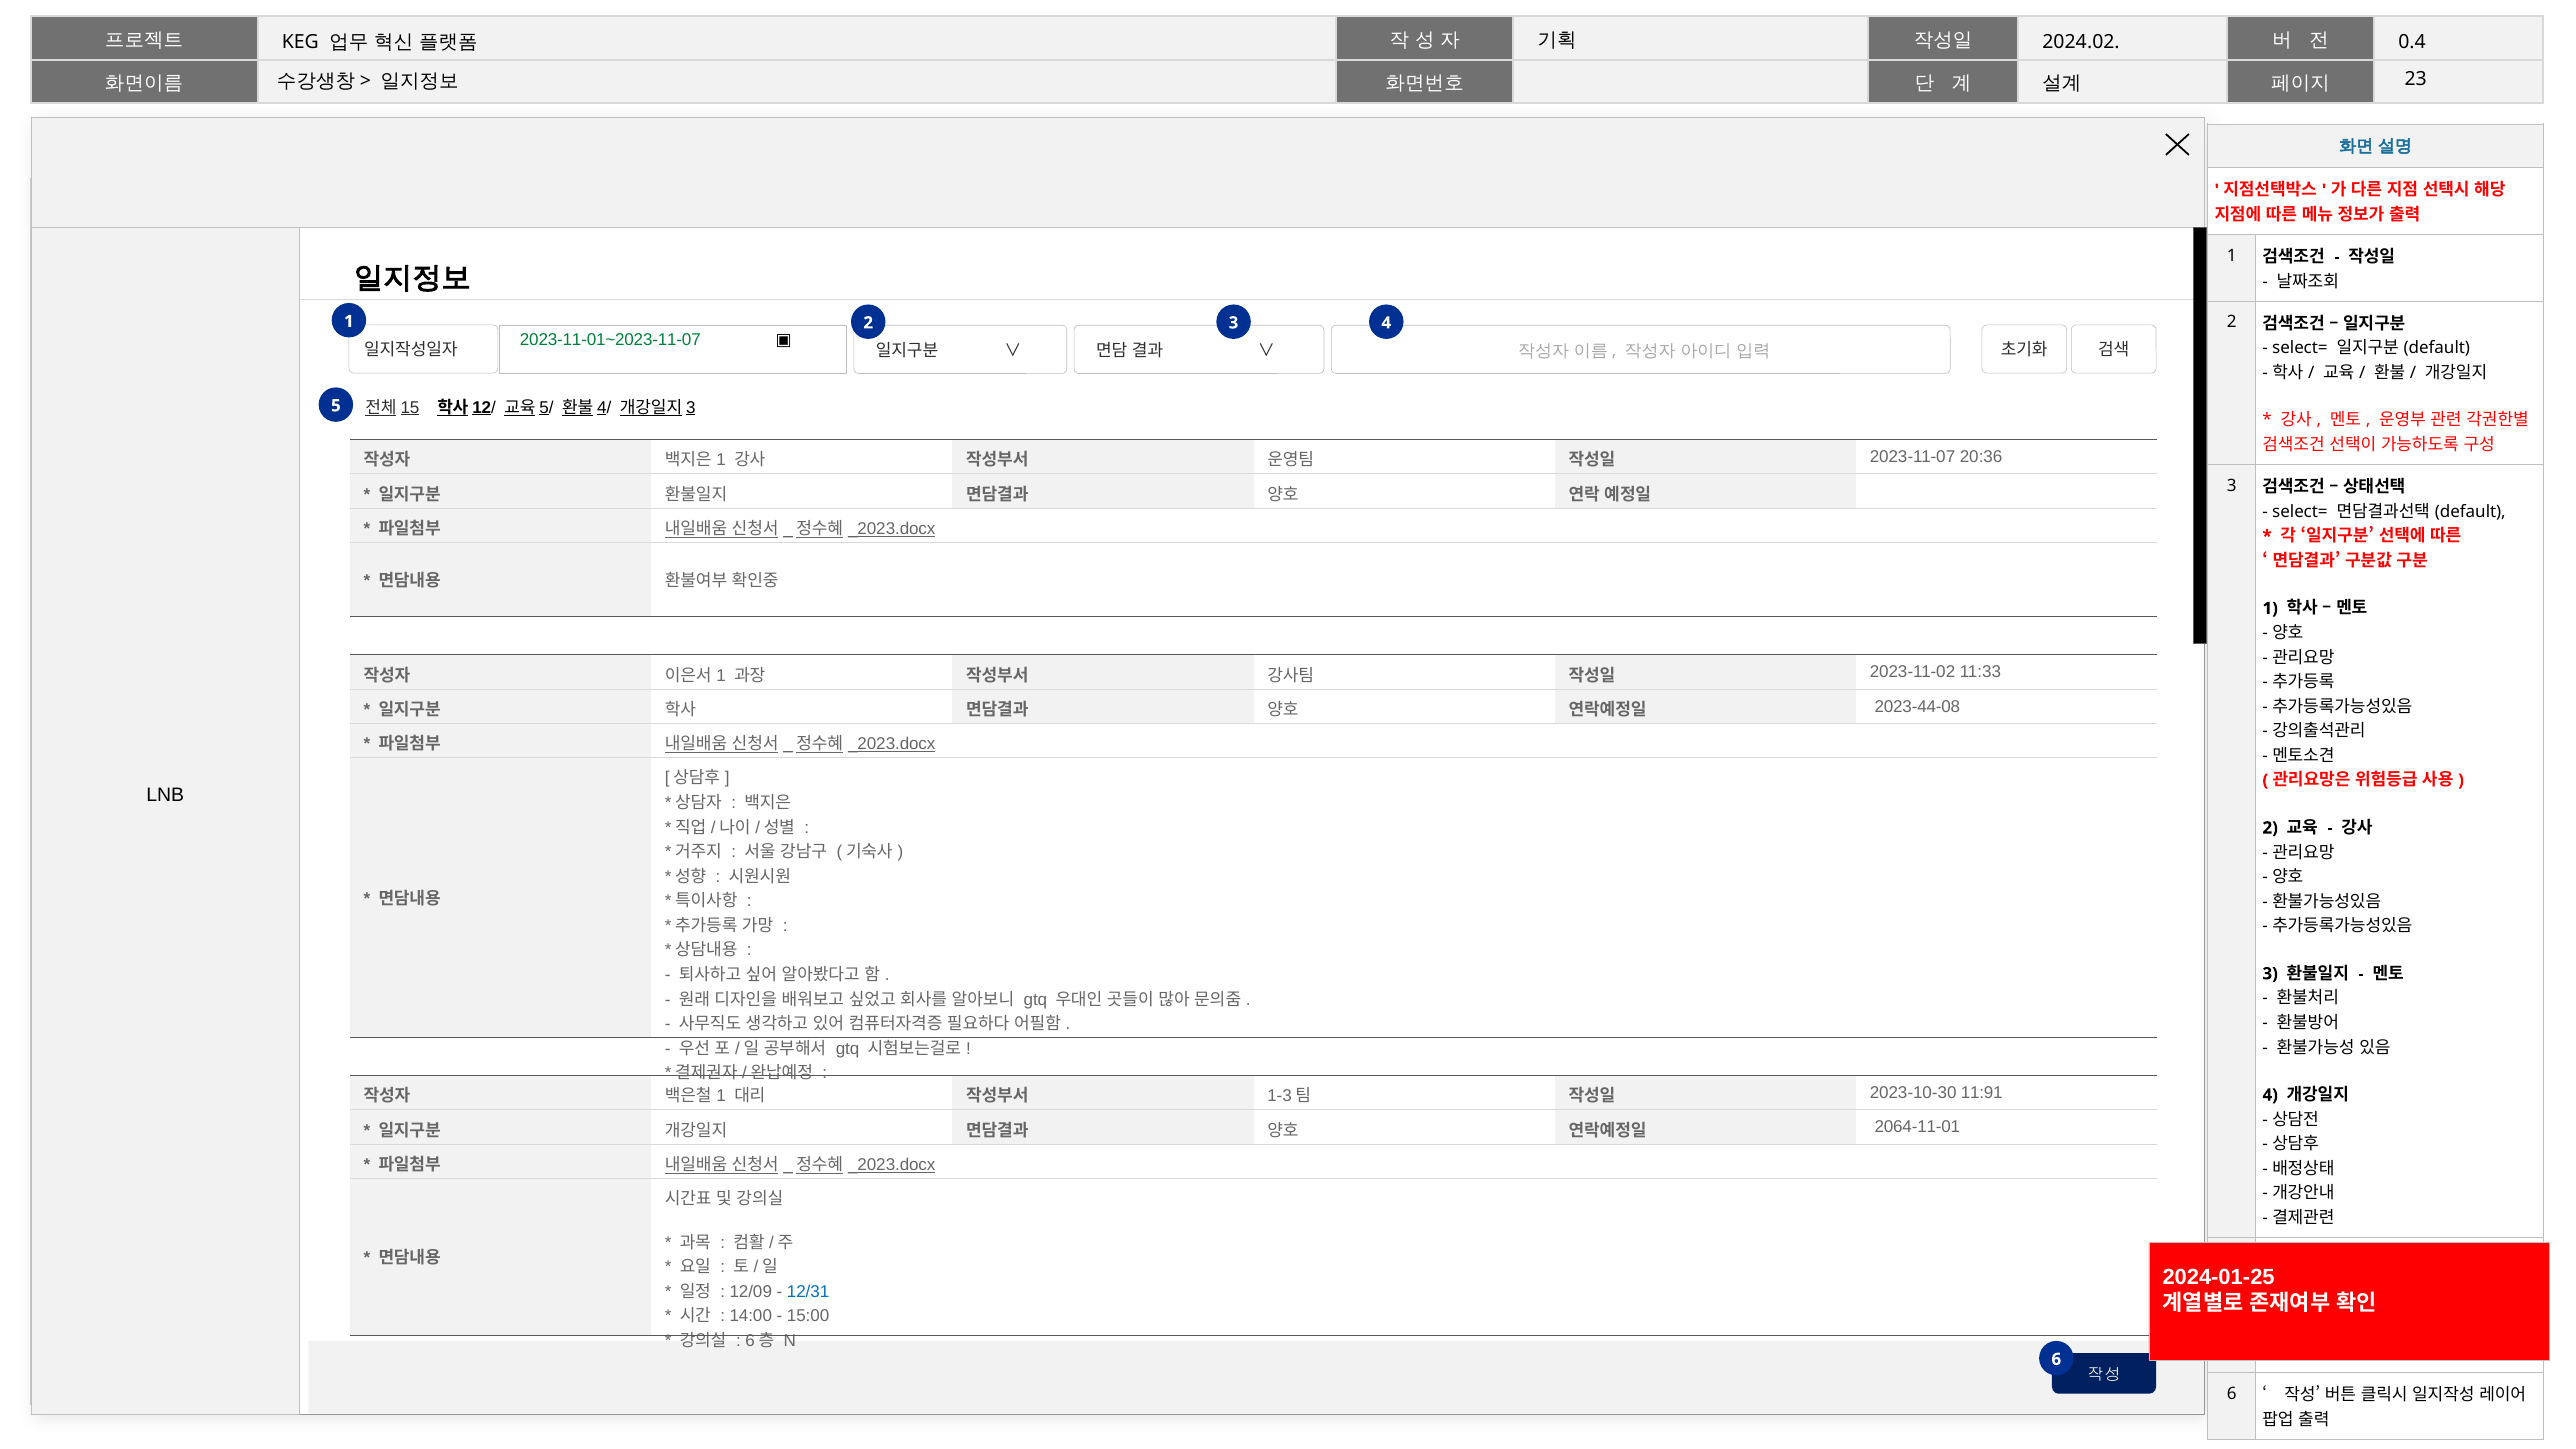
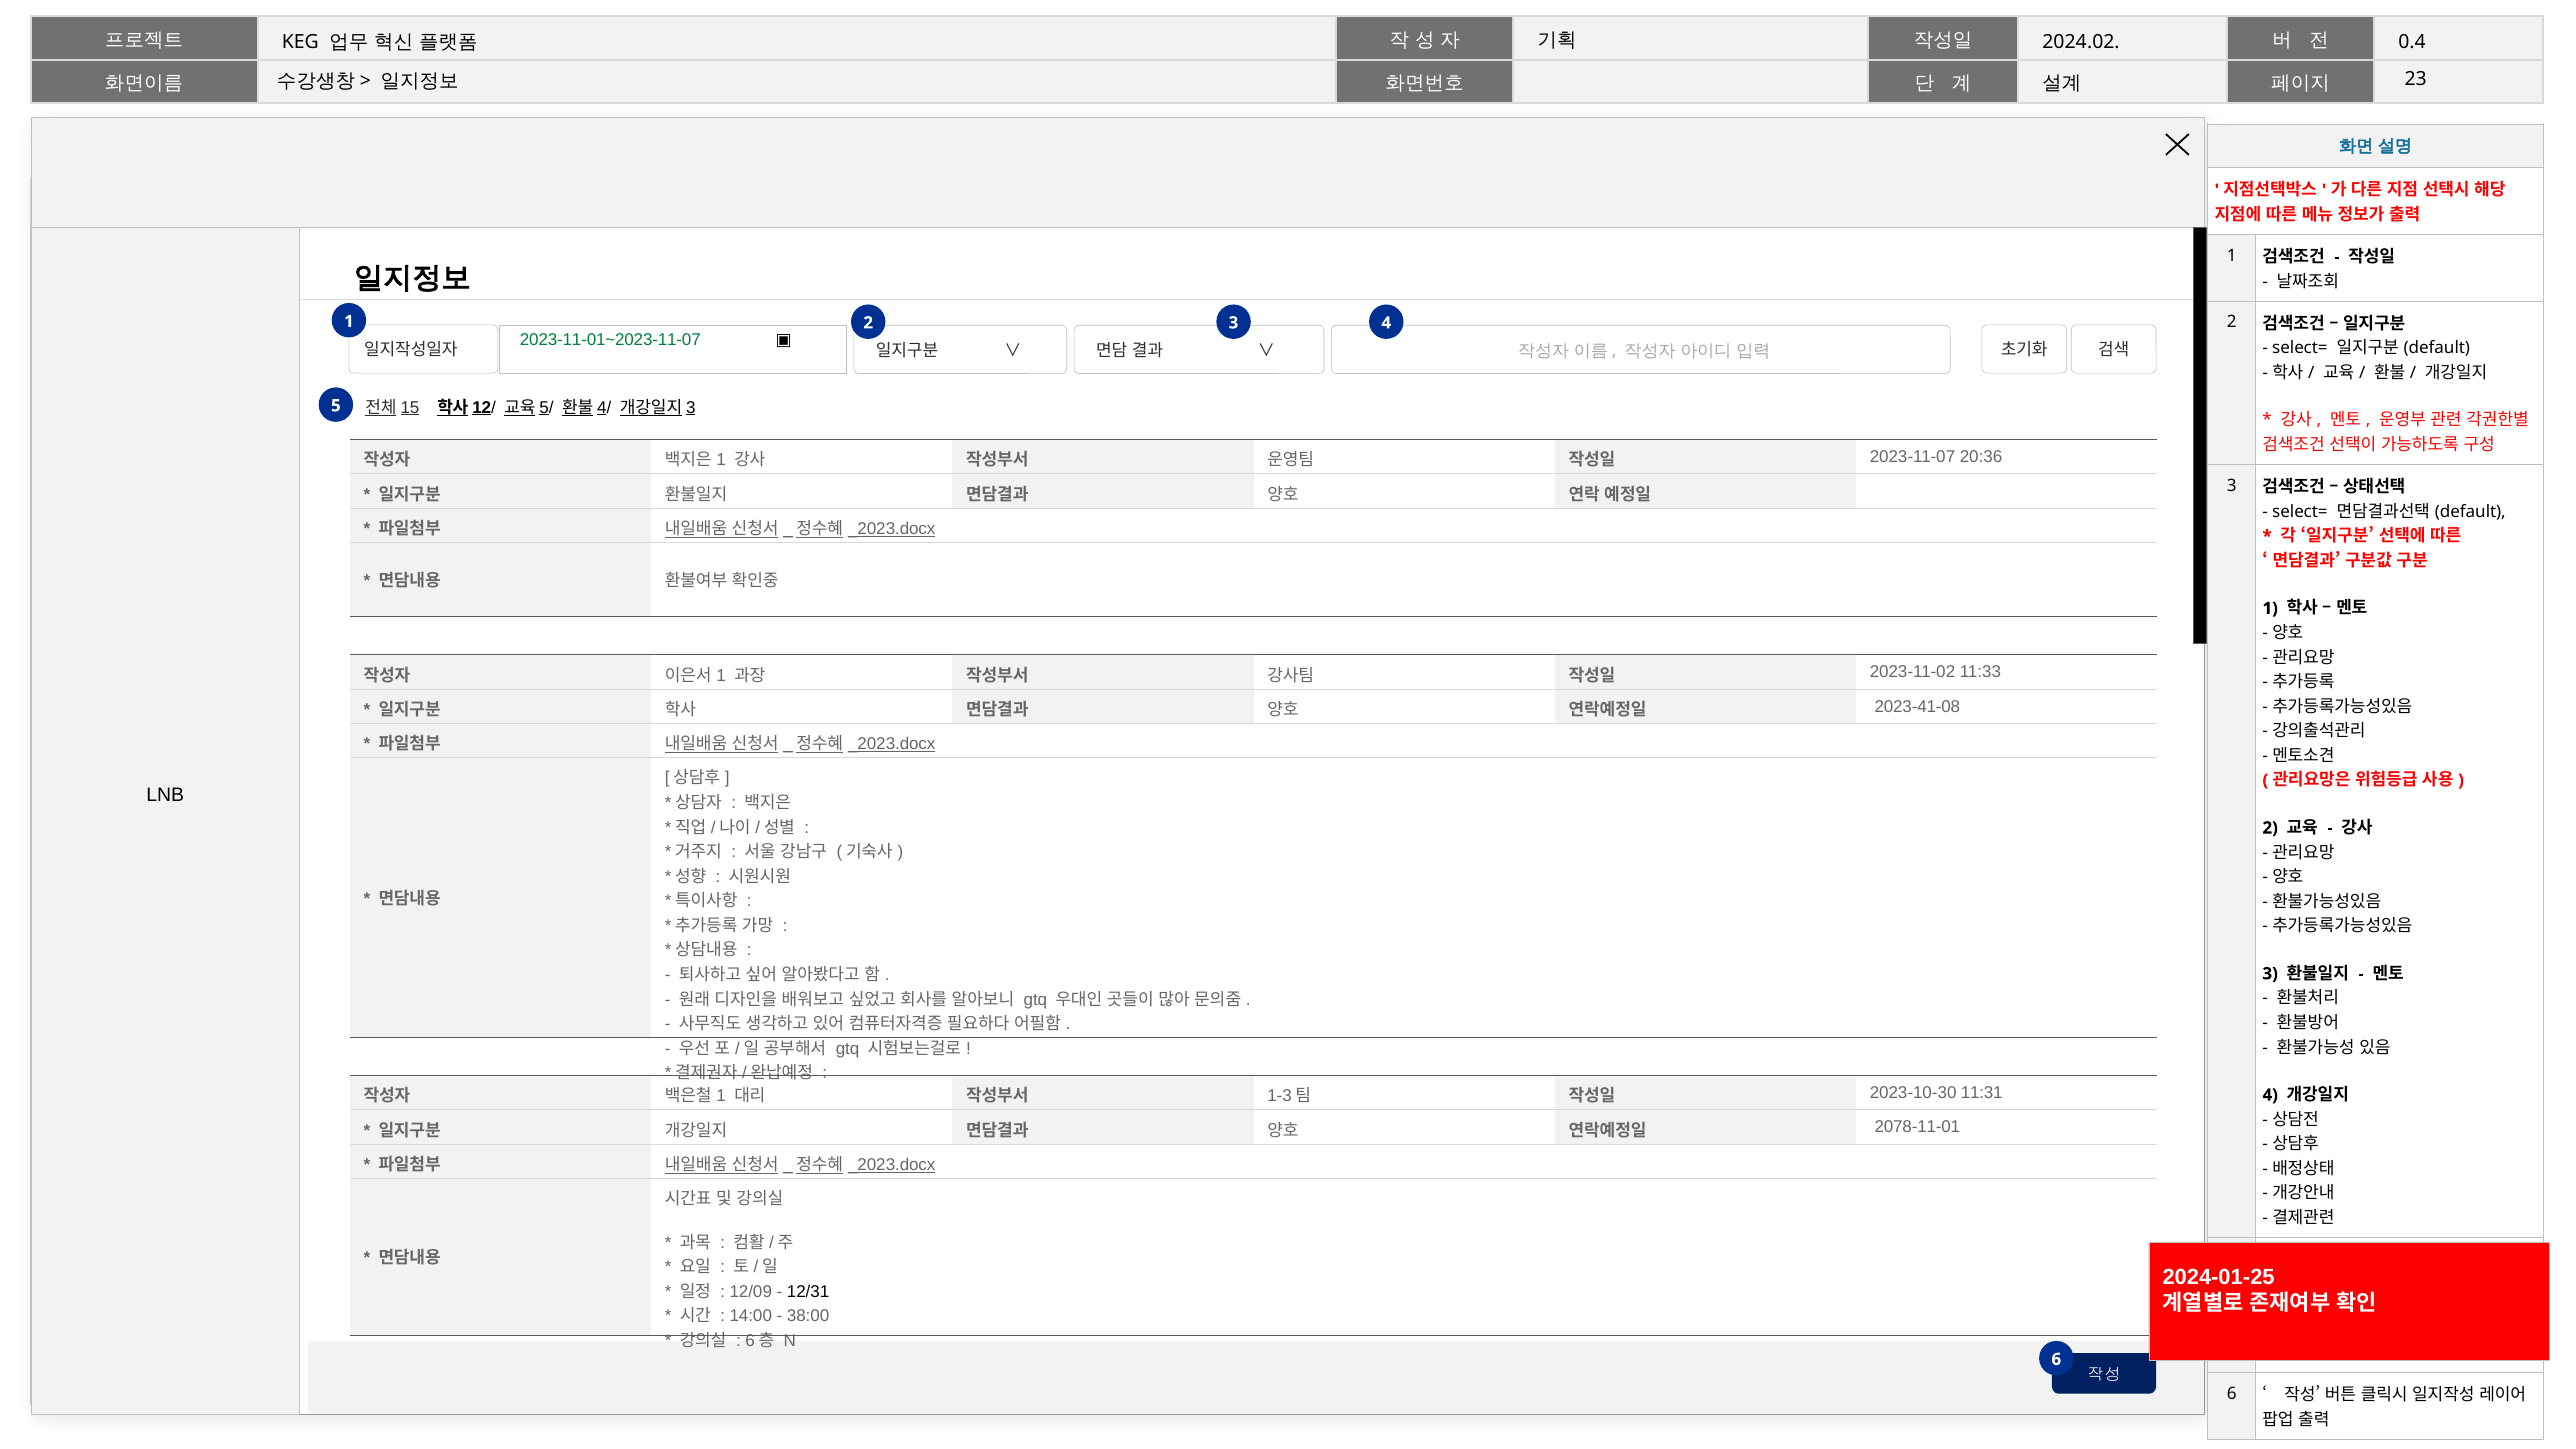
2023-44-08: 2023-44-08 -> 2023-41-08 (1917, 706)
11:91: 11:91 -> 11:31 (1982, 1093)
2064-11-01: 2064-11-01 -> 2078-11-01 (1917, 1127)
12/31 colour: blue -> black (808, 1292)
15:00: 15:00 -> 38:00 (808, 1316)
